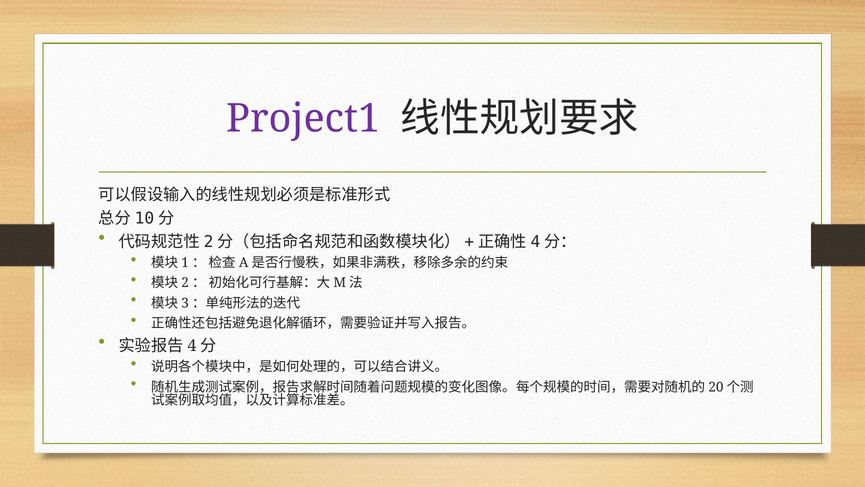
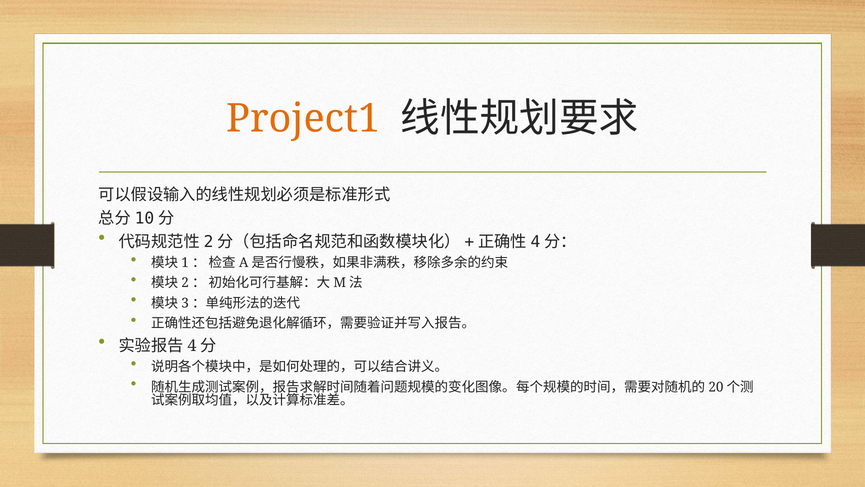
Project1 colour: purple -> orange (303, 119)
